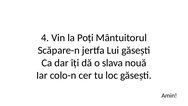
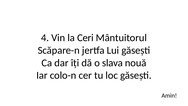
Poți: Poți -> Ceri (85, 38)
